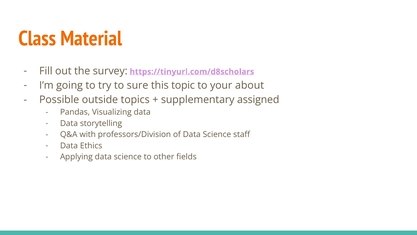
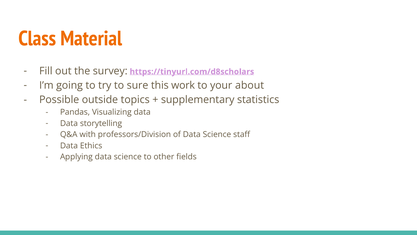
topic: topic -> work (183, 85)
assigned: assigned -> statistics (258, 100)
